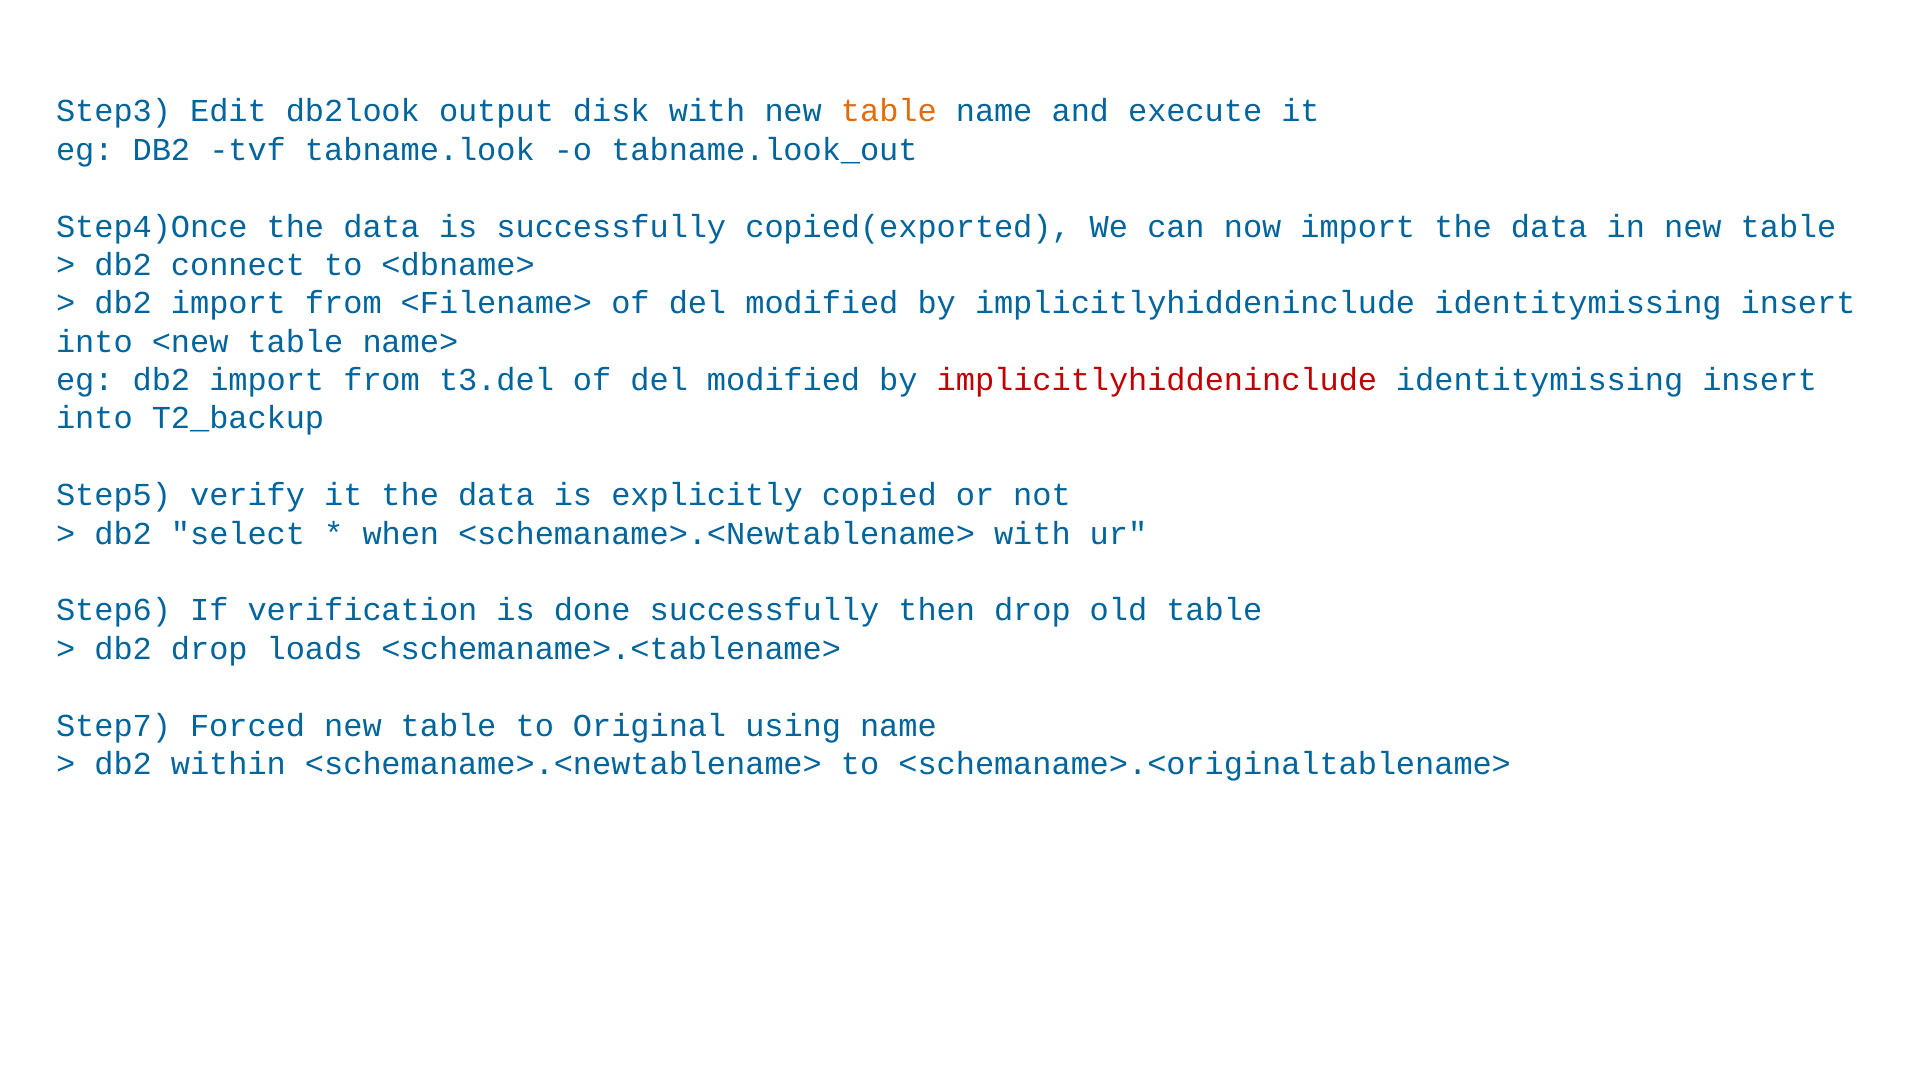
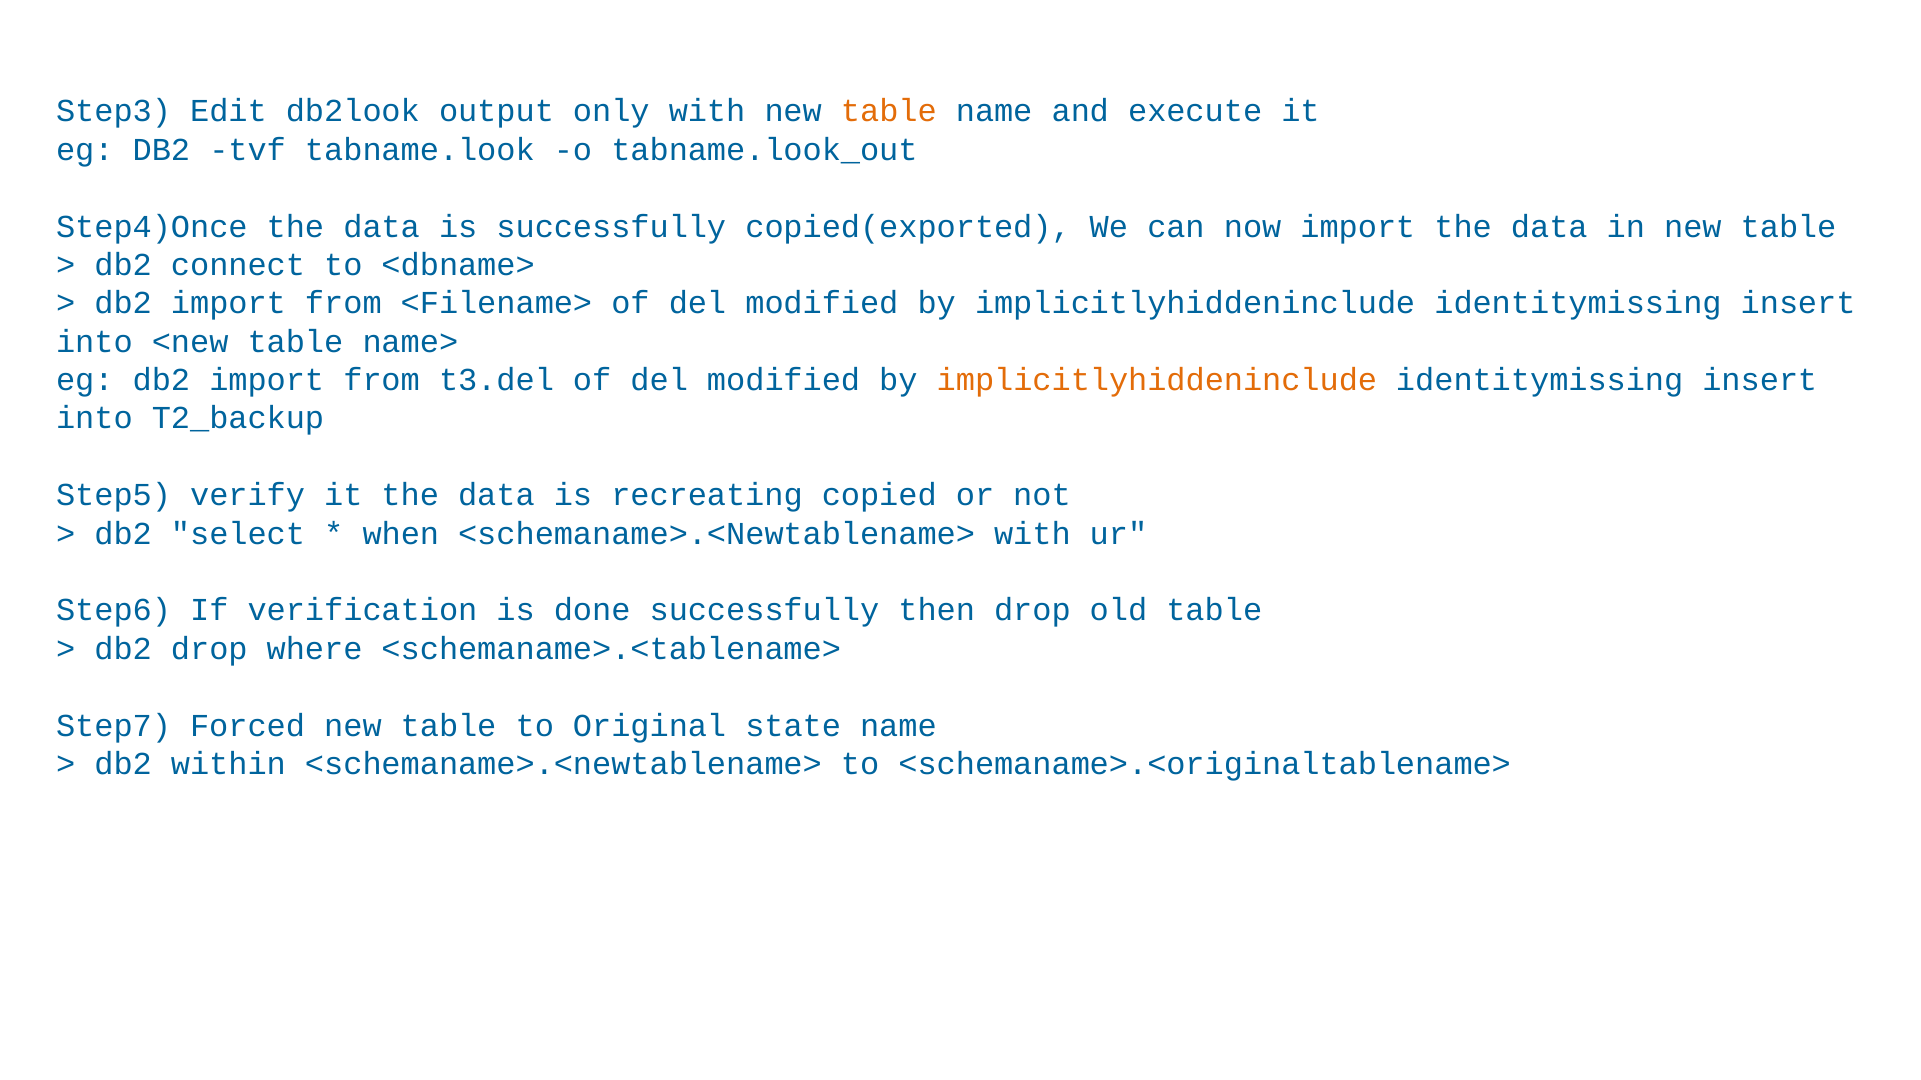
disk: disk -> only (611, 111)
implicitlyhiddeninclude colour: red -> orange (1157, 380)
explicitly: explicitly -> recreating (707, 495)
loads: loads -> where (315, 649)
using: using -> state (793, 726)
